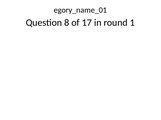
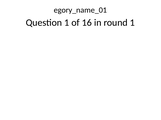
Question 8: 8 -> 1 (67, 23)
17: 17 -> 16 (87, 23)
